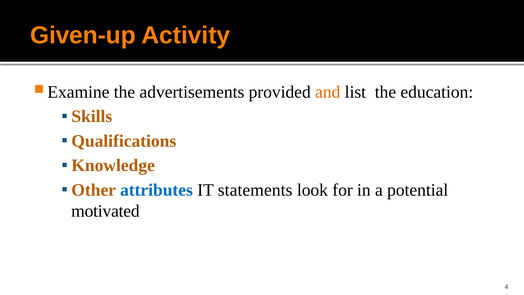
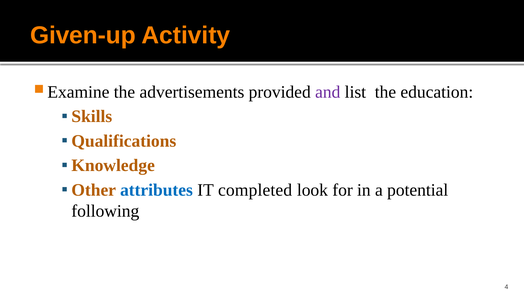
and colour: orange -> purple (328, 92)
statements: statements -> completed (255, 190)
motivated: motivated -> following (105, 211)
